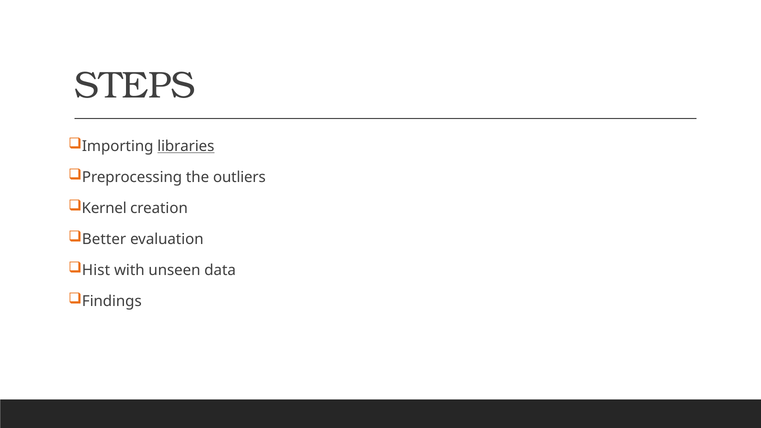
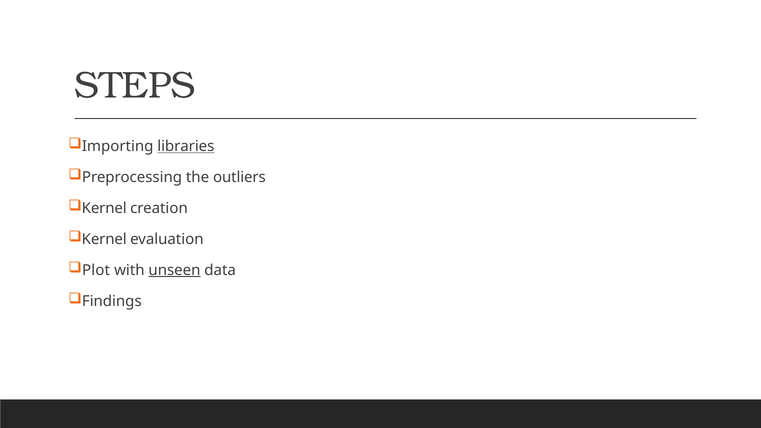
Better: Better -> Kernel (104, 239)
Hist: Hist -> Plot (96, 270)
unseen underline: none -> present (174, 270)
